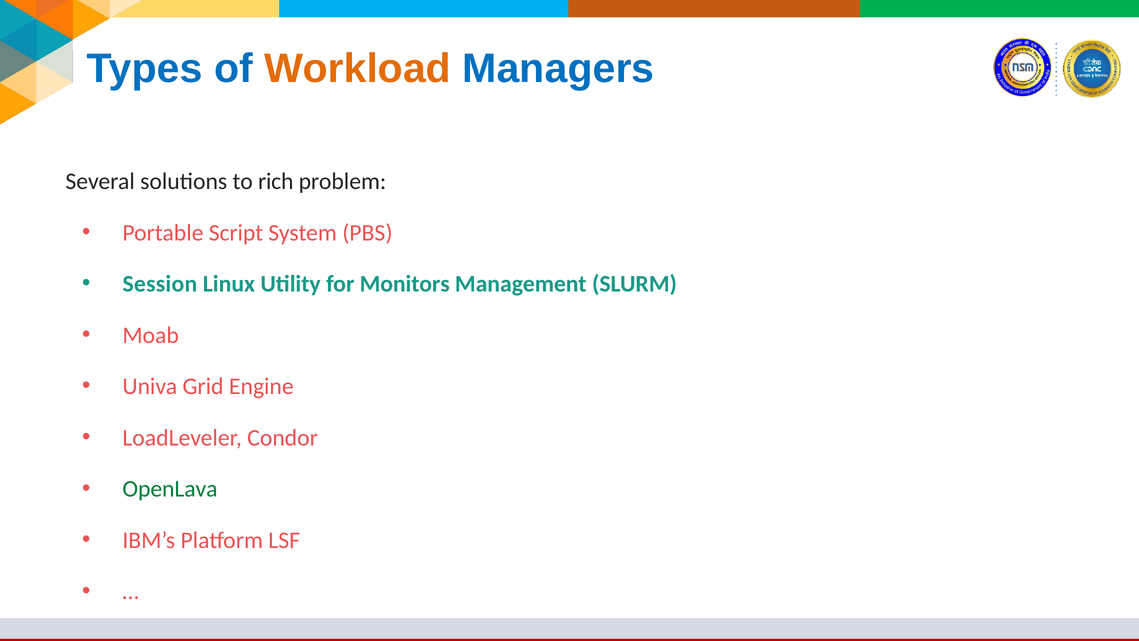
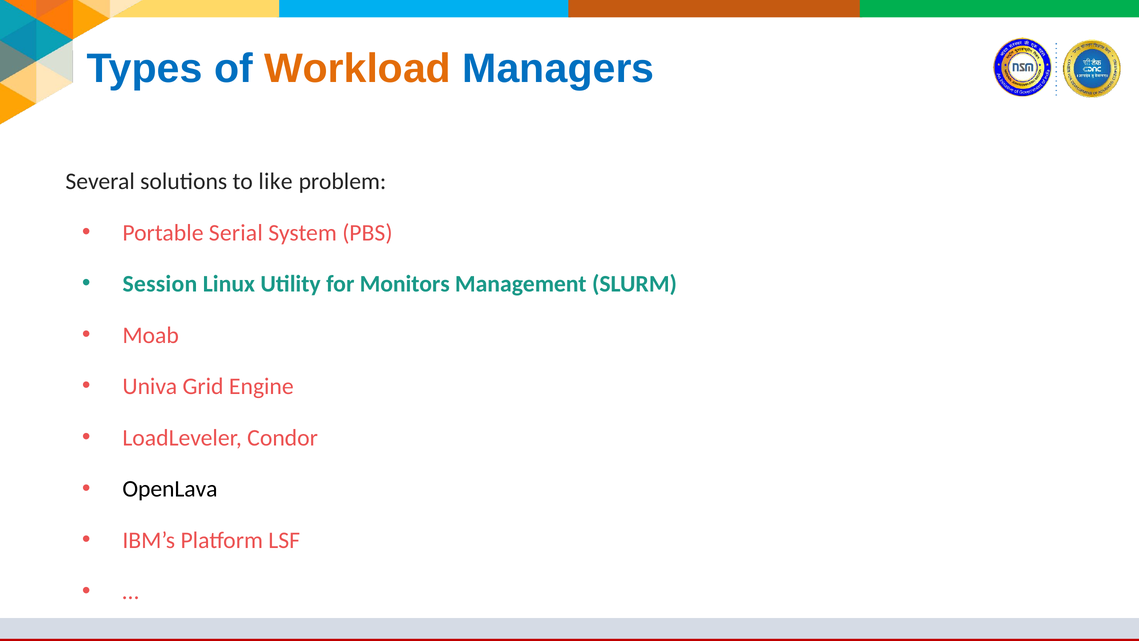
rich: rich -> like (276, 181)
Script: Script -> Serial (236, 233)
OpenLava colour: green -> black (170, 489)
